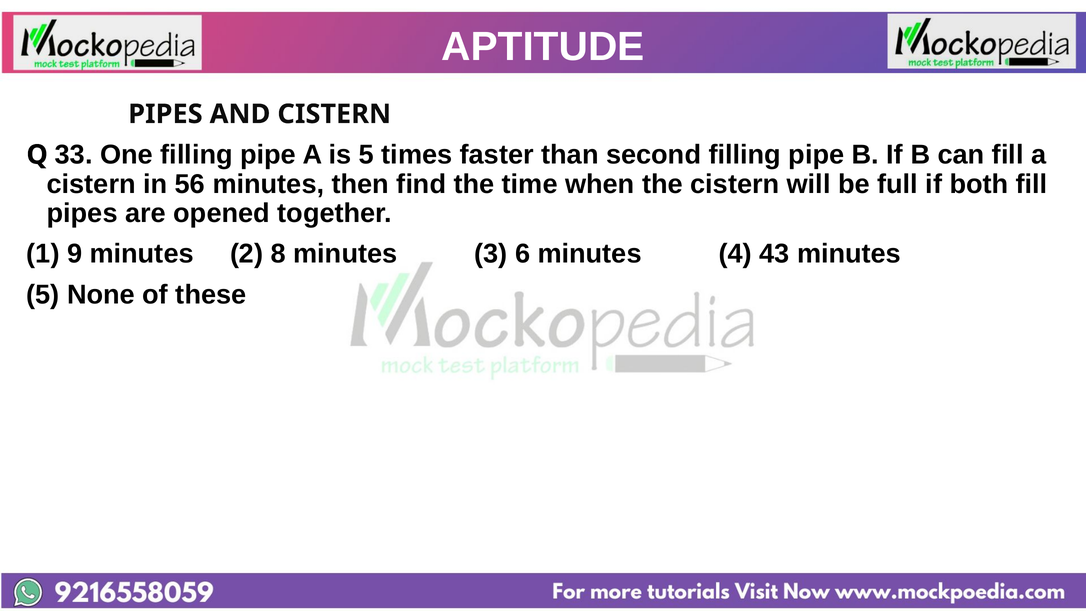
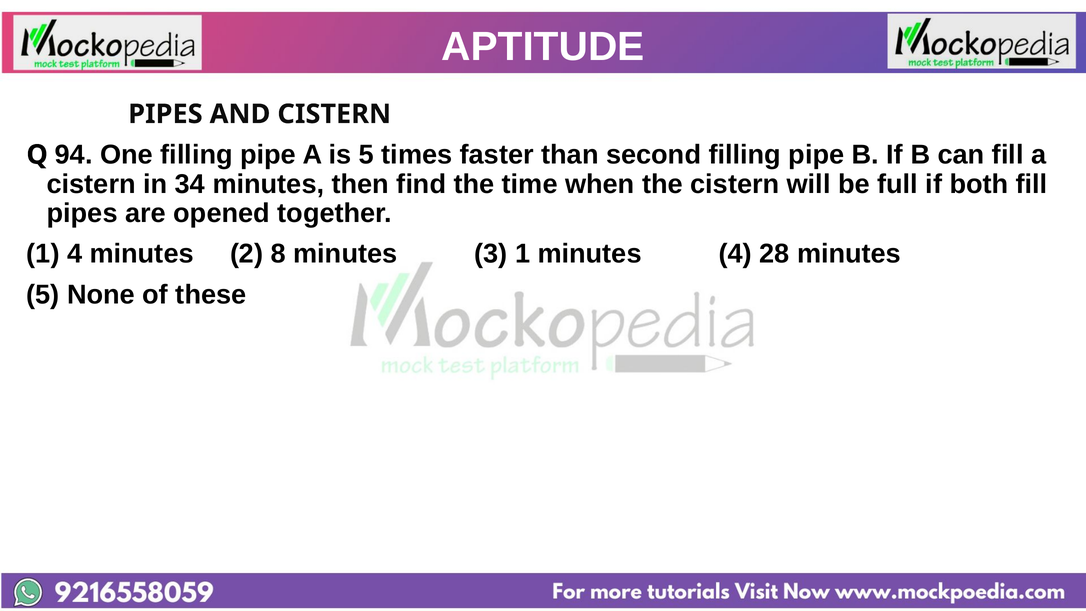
33: 33 -> 94 (74, 155)
56: 56 -> 34 (190, 184)
9: 9 -> 4 (75, 254)
3 6: 6 -> 1 (523, 254)
43: 43 -> 28 (774, 254)
